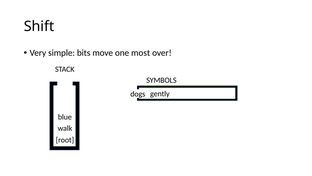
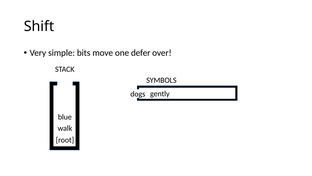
most: most -> defer (141, 53)
